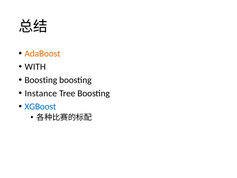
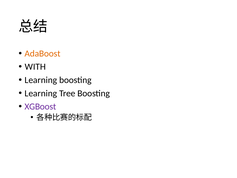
Boosting: Boosting -> Learning (41, 80)
Instance: Instance -> Learning (41, 93)
XGBoost colour: blue -> purple (40, 106)
